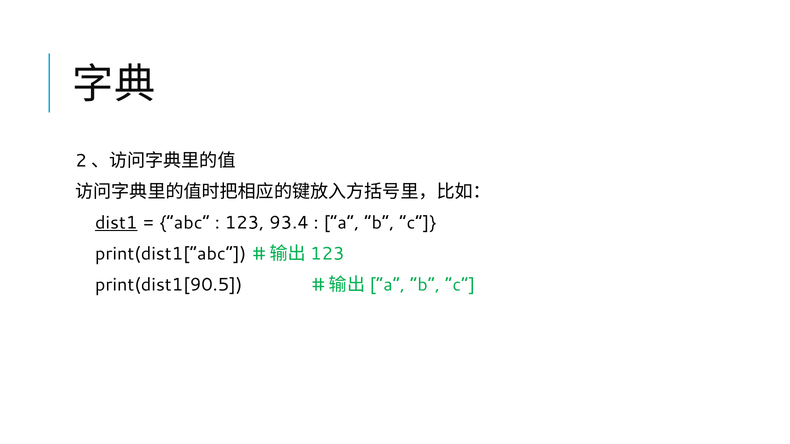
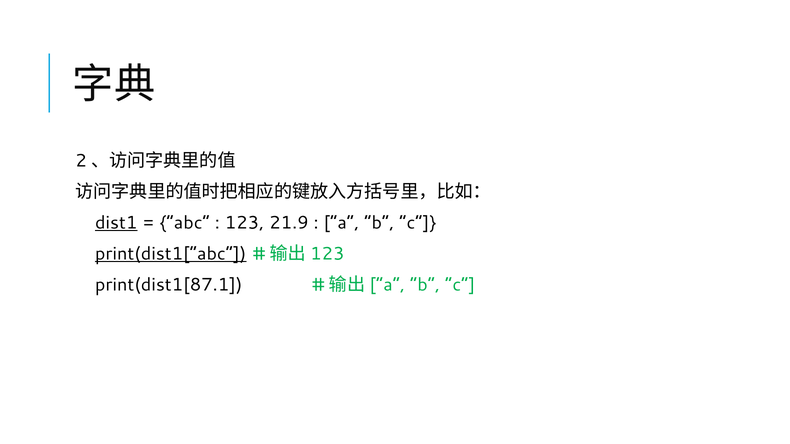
93.4: 93.4 -> 21.9 (289, 223)
print(dist1[“abc underline: none -> present (171, 254)
print(dist1[90.5: print(dist1[90.5 -> print(dist1[87.1 (169, 285)
